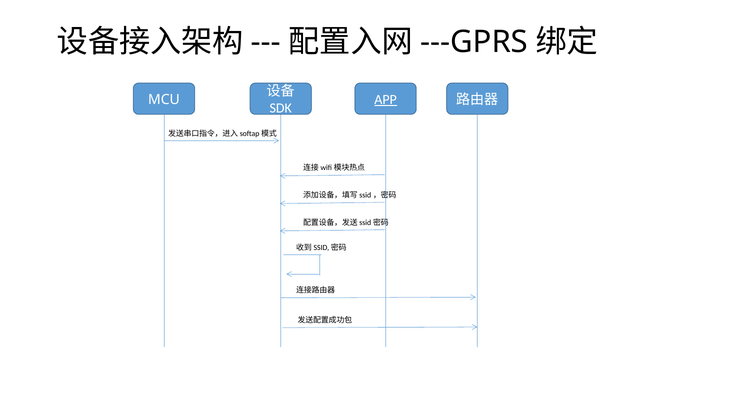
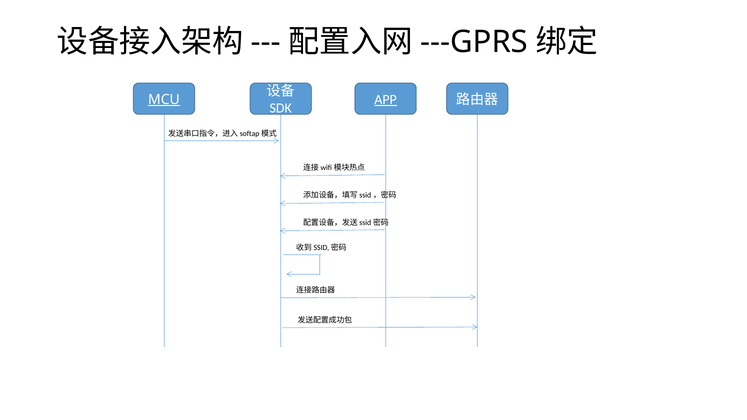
MCU underline: none -> present (164, 100)
